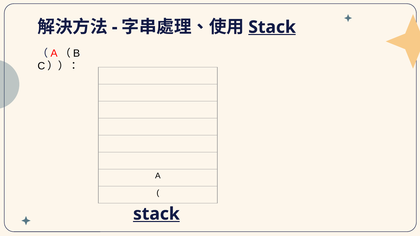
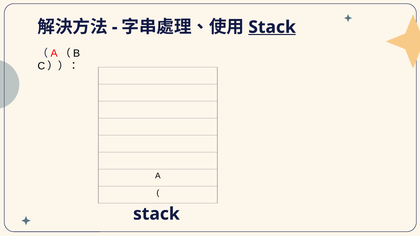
stack underline: present -> none (156, 214)
